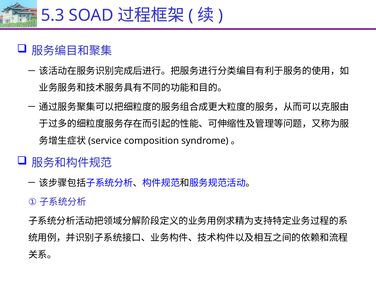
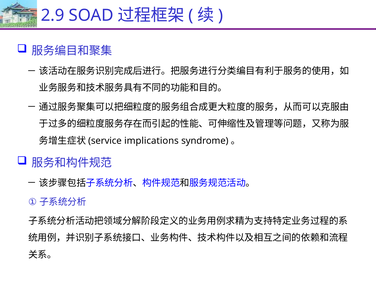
5.3: 5.3 -> 2.9 (53, 15)
composition: composition -> implications (151, 141)
